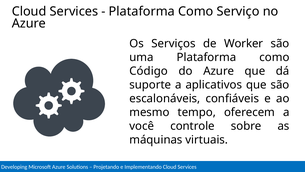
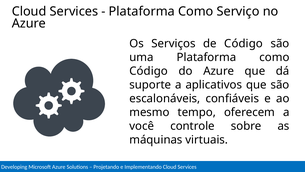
de Worker: Worker -> Código (244, 43)
